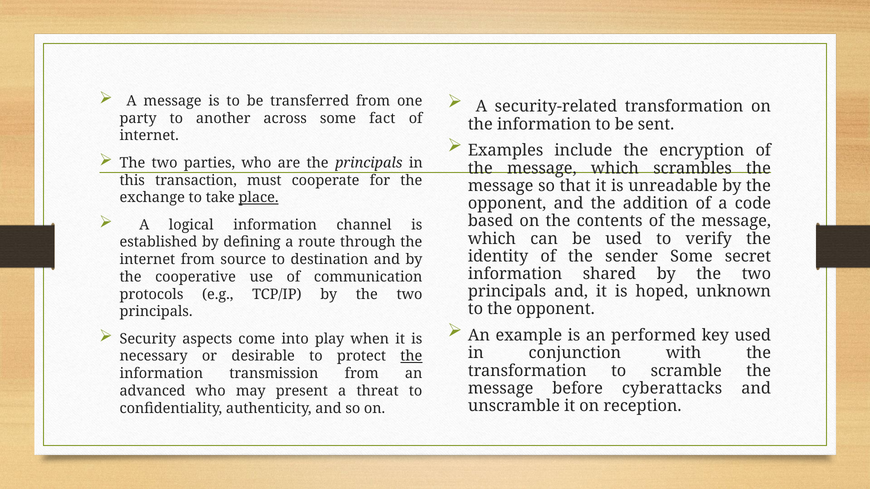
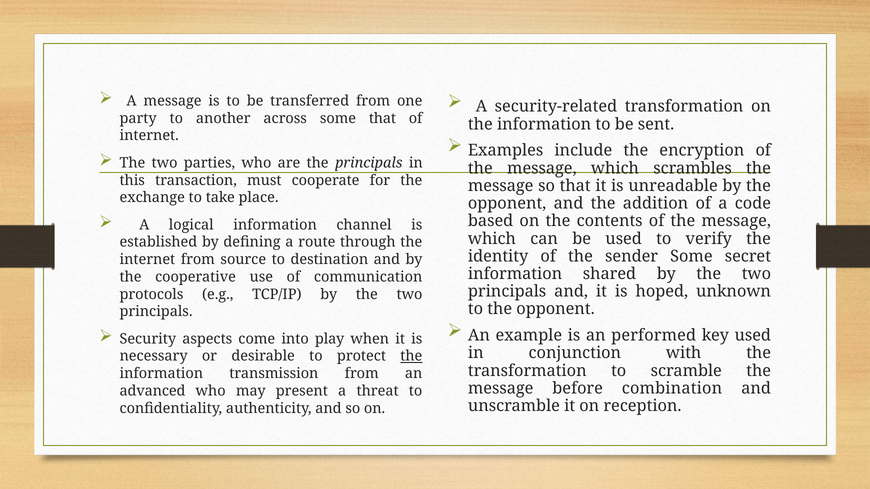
some fact: fact -> that (382, 118)
place underline: present -> none (259, 198)
cyberattacks: cyberattacks -> combination (672, 389)
